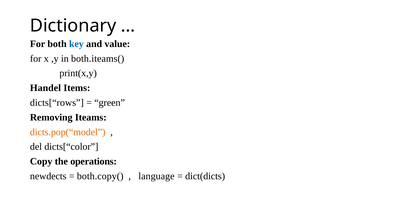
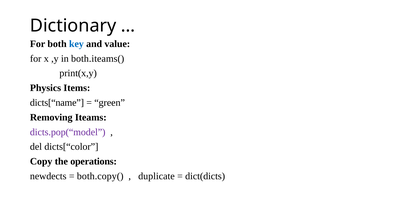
Handel: Handel -> Physics (46, 88)
dicts[“rows: dicts[“rows -> dicts[“name (57, 103)
dicts.pop(“model colour: orange -> purple (68, 132)
language: language -> duplicate (156, 176)
